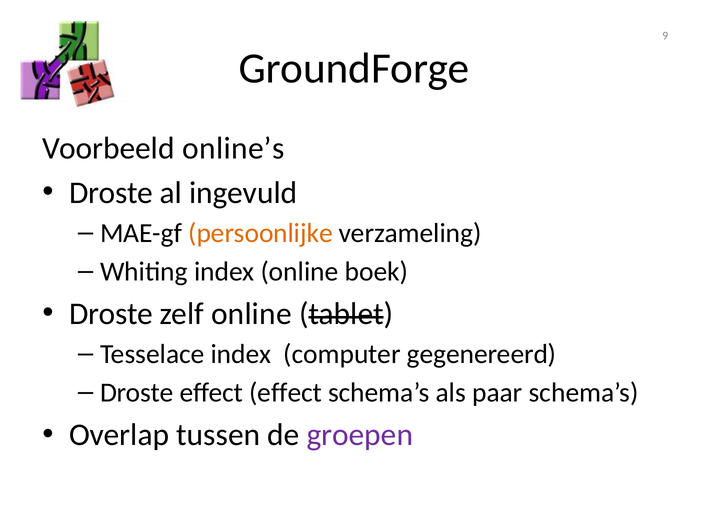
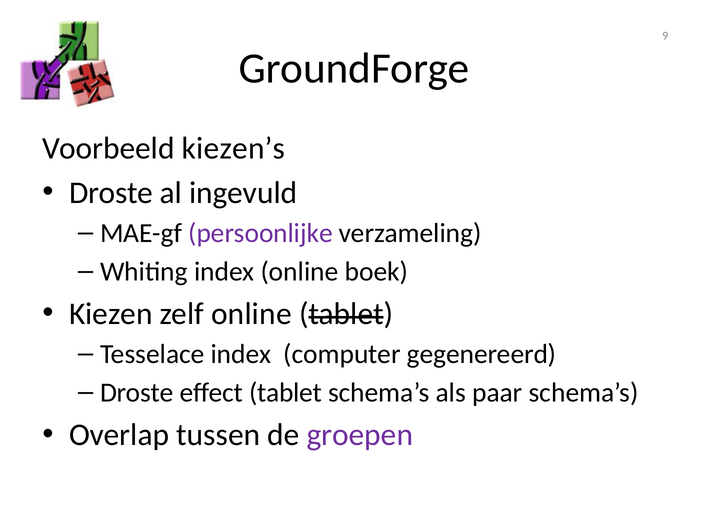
online’s: online’s -> kiezen’s (233, 149)
persoonlijke colour: orange -> purple (261, 233)
Droste: Droste -> Kiezen (111, 314)
effect effect: effect -> tablet (286, 393)
